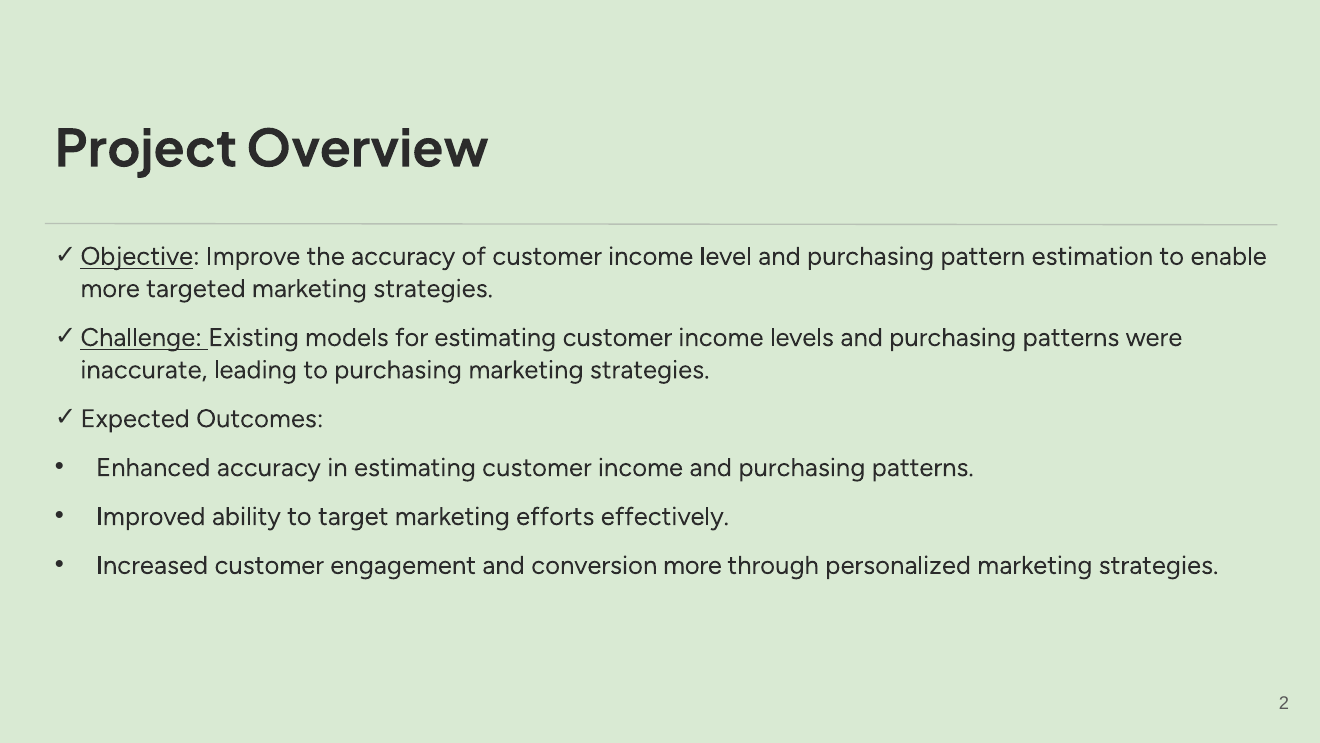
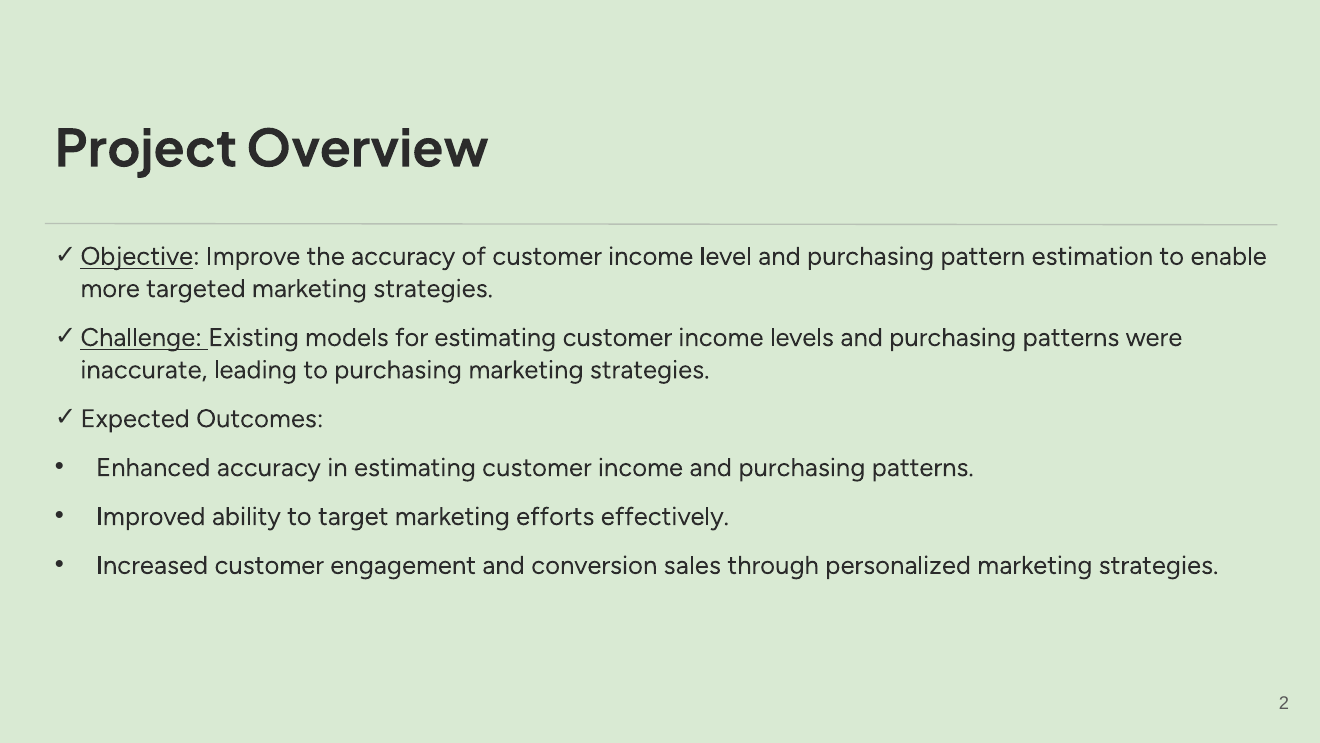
conversion more: more -> sales (692, 565)
